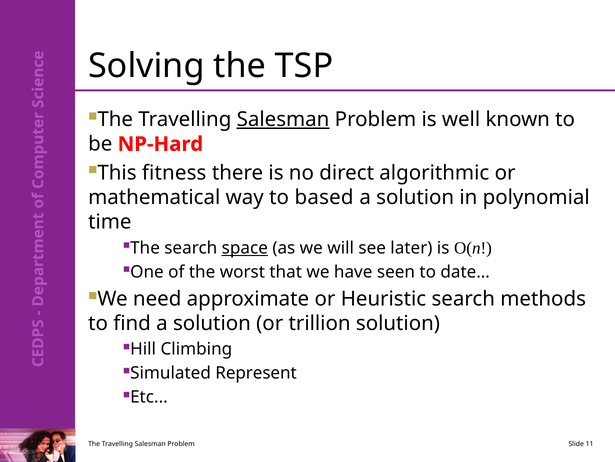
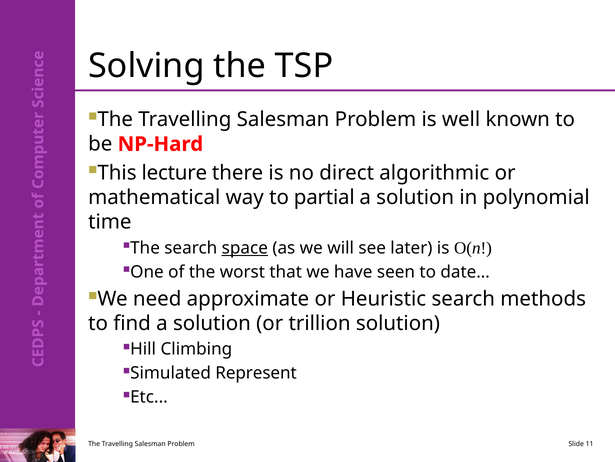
Salesman underline: present -> none (283, 119)
fitness: fitness -> lecture (174, 173)
based: based -> partial (324, 197)
